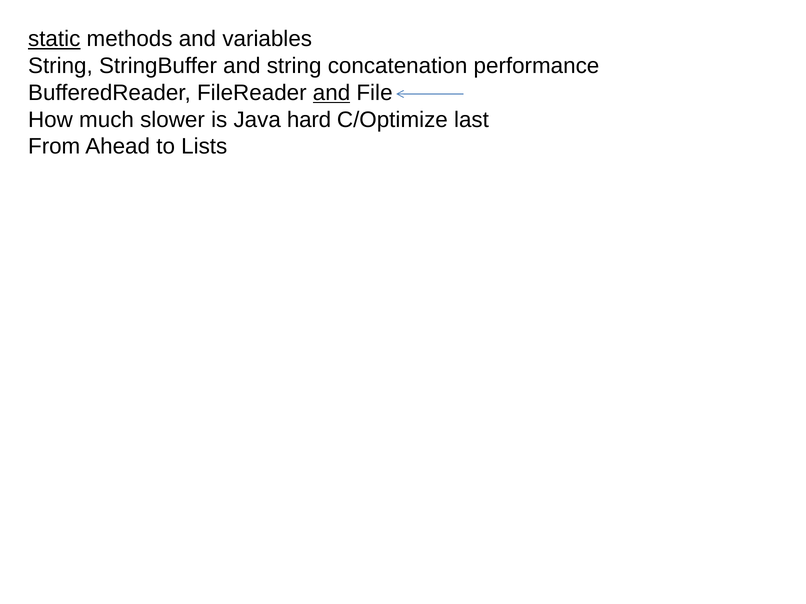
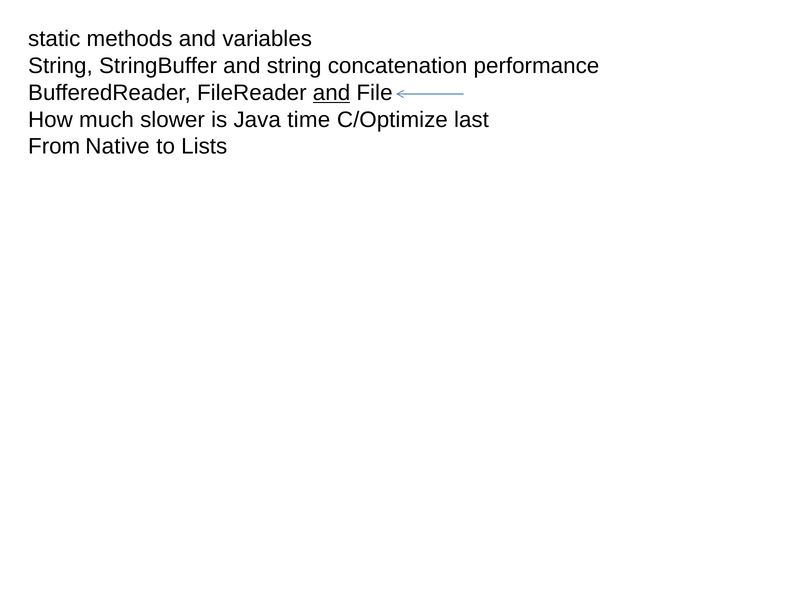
static underline: present -> none (54, 39)
hard: hard -> time (309, 120)
Ahead: Ahead -> Native (118, 147)
